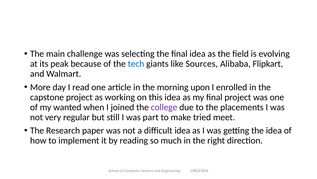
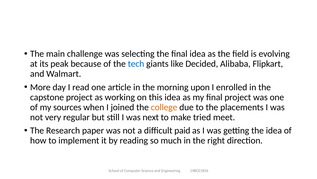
Sources: Sources -> Decided (202, 64)
wanted: wanted -> sources (67, 107)
college colour: purple -> orange (164, 107)
part: part -> next (151, 117)
difficult idea: idea -> paid (182, 130)
